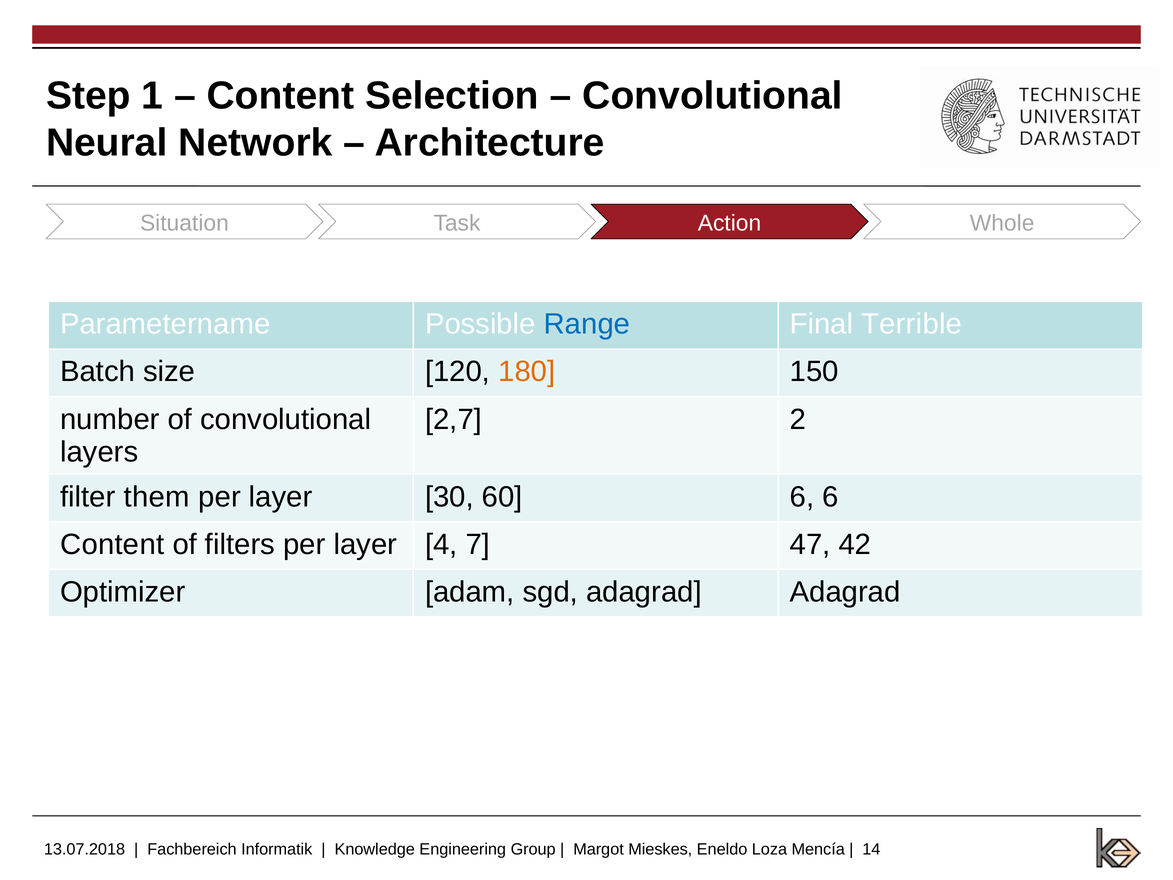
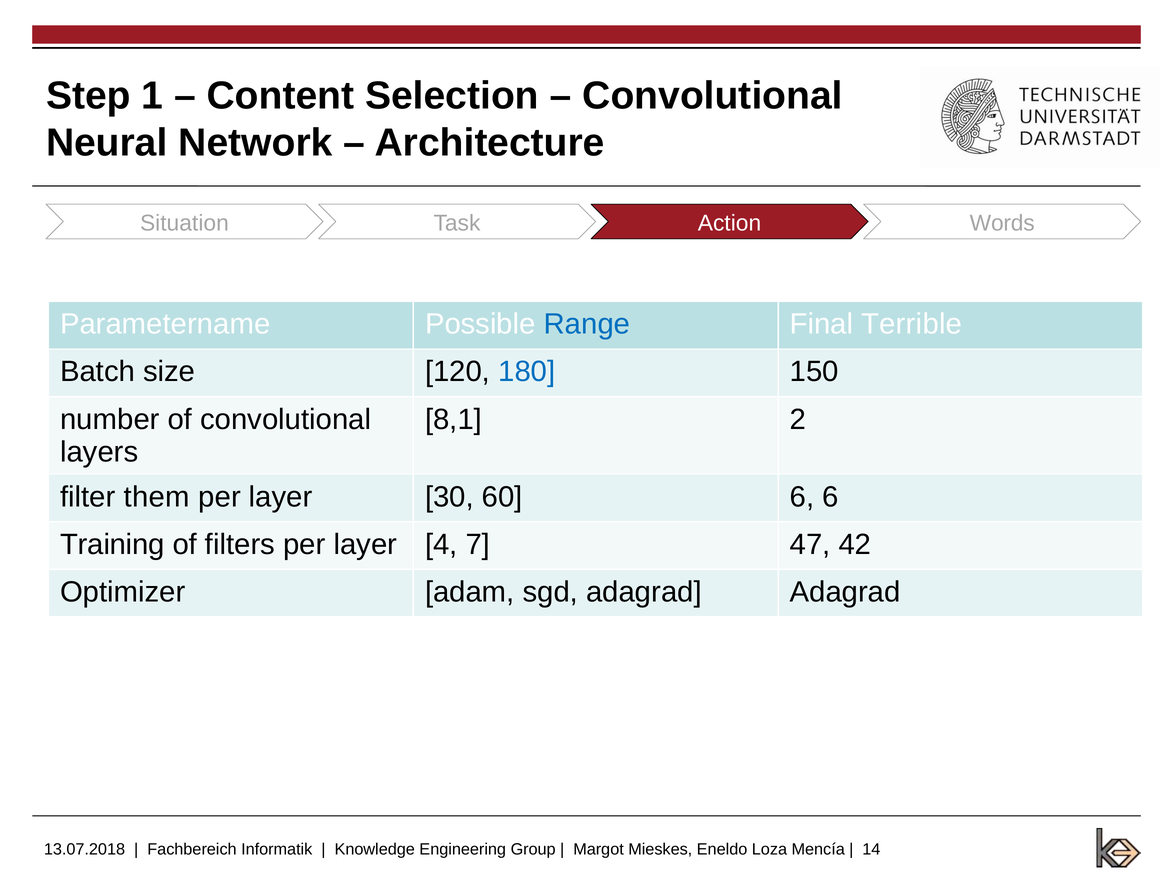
Whole: Whole -> Words (1002, 223)
180 colour: orange -> blue (527, 372)
2,7: 2,7 -> 8,1 (453, 419)
Content: Content -> Training (112, 544)
